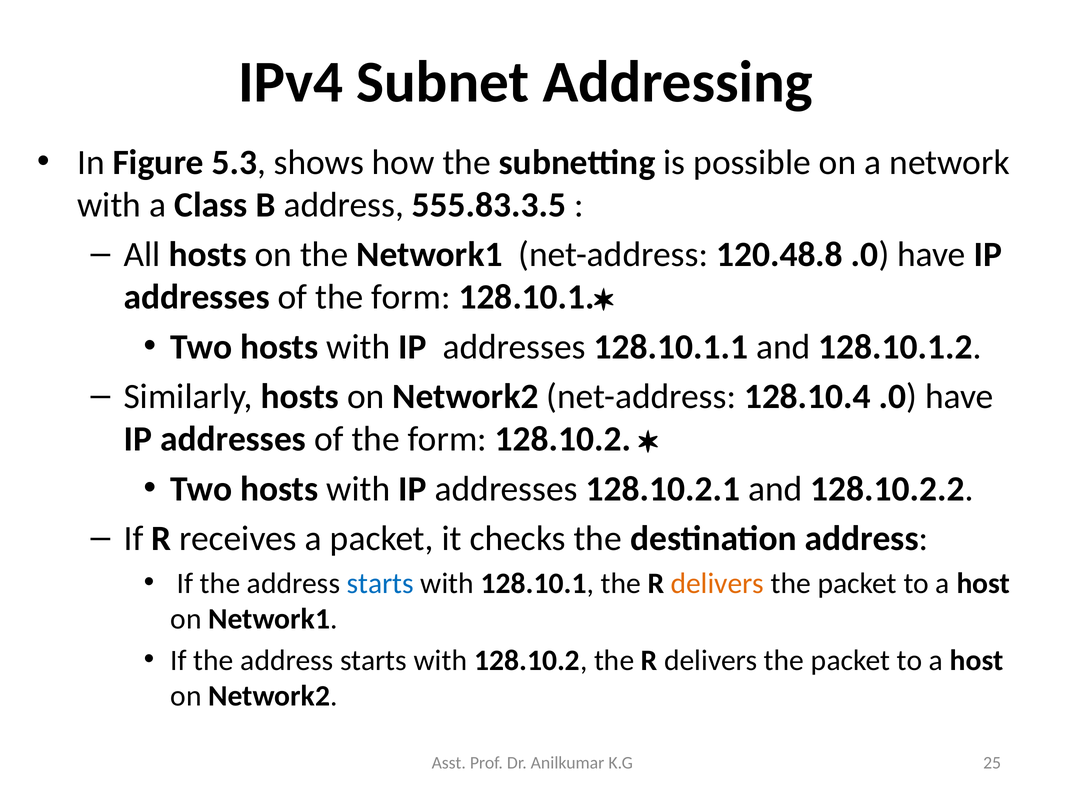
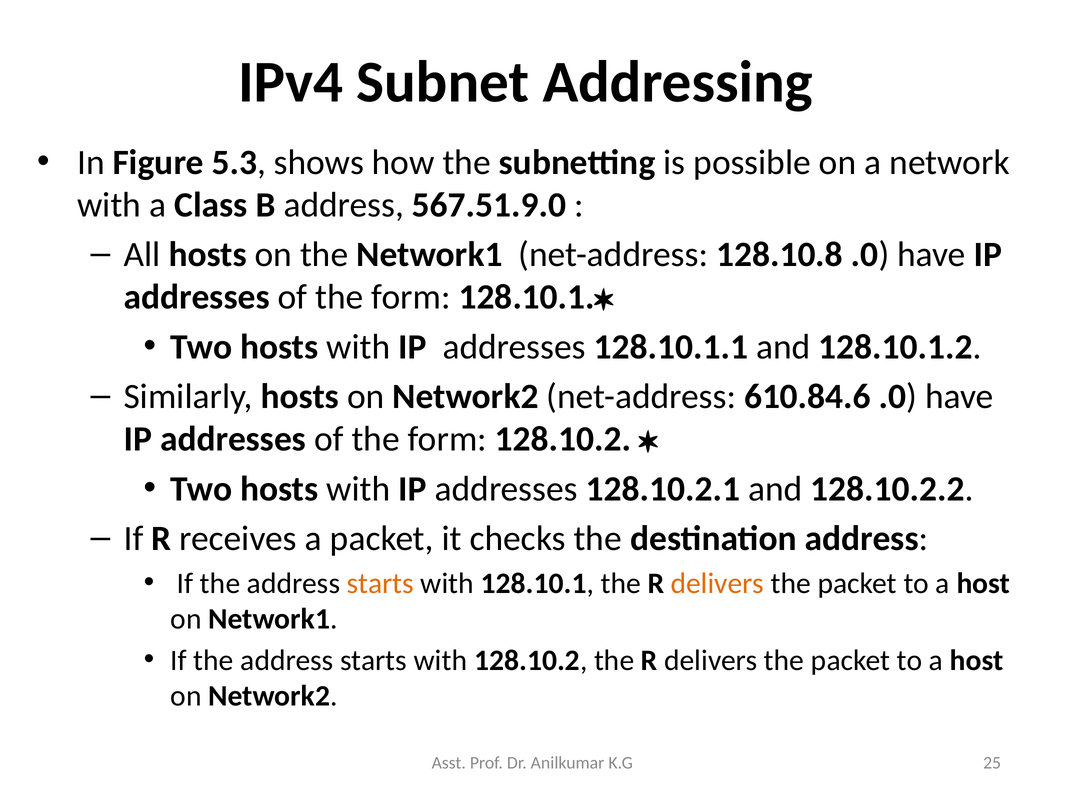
555.83.3.5: 555.83.3.5 -> 567.51.9.0 (489, 205)
120.48.8: 120.48.8 -> 128.10.8 (780, 255)
128.10.4: 128.10.4 -> 610.84.6 (807, 397)
starts colour: blue -> orange (380, 583)
